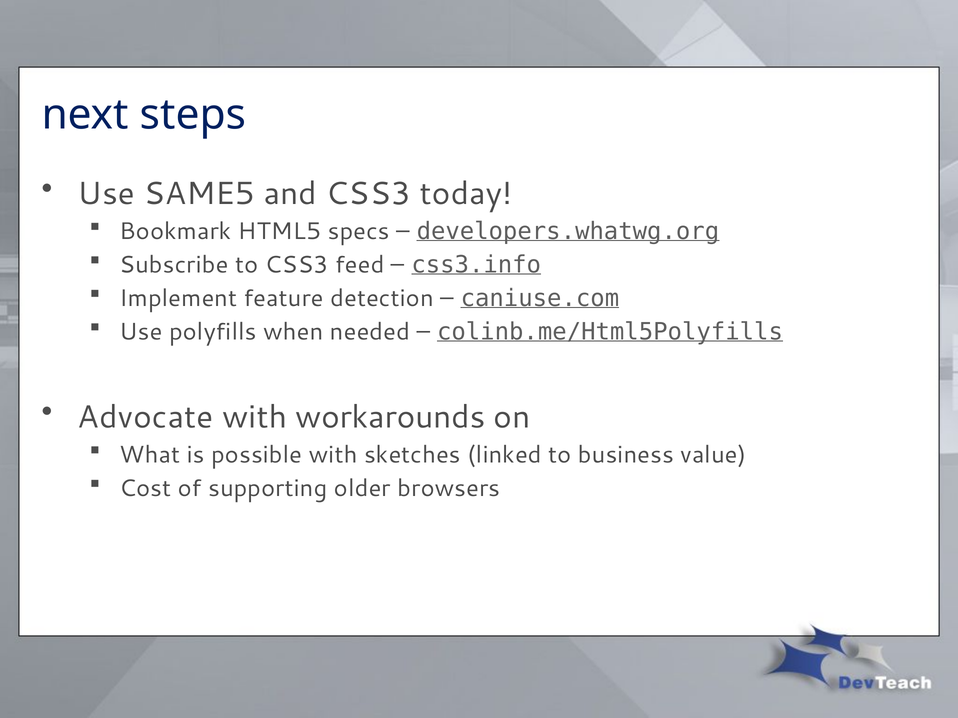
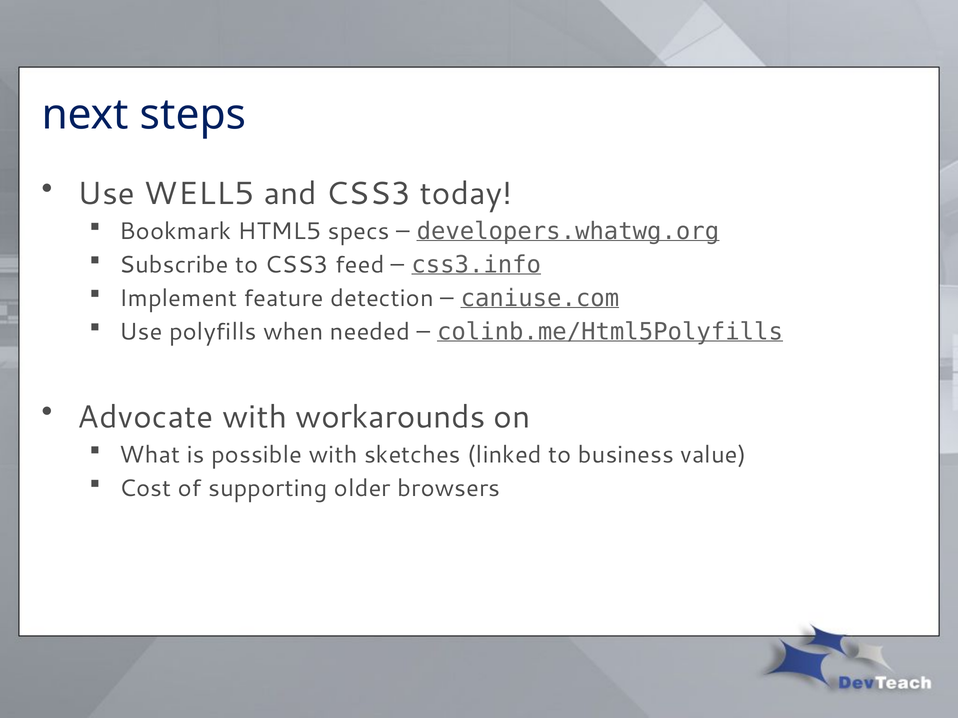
SAME5: SAME5 -> WELL5 (199, 194)
